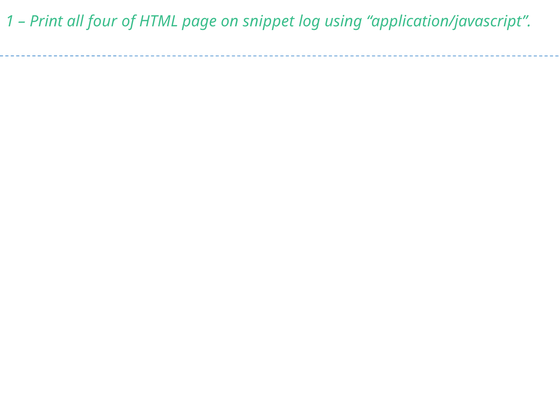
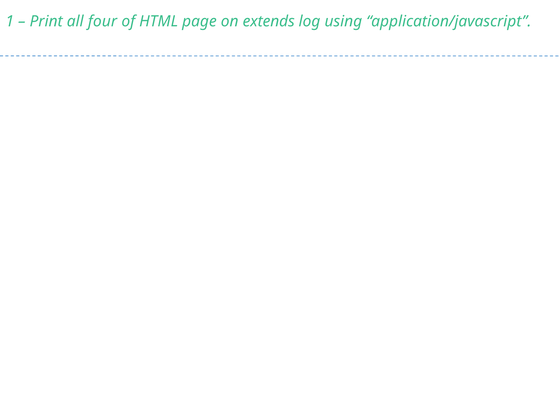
snippet: snippet -> extends (269, 21)
